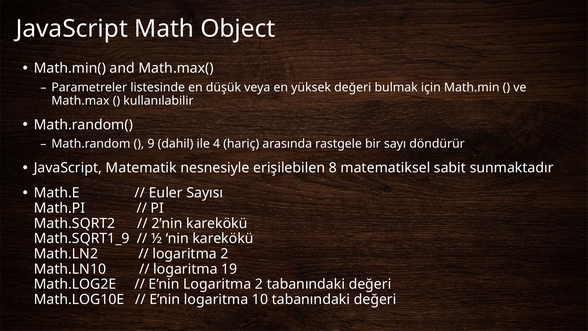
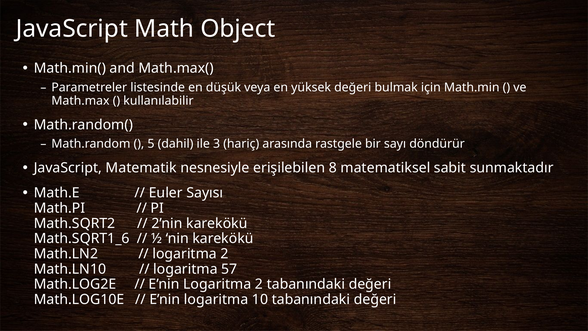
9: 9 -> 5 (151, 144)
4: 4 -> 3 (217, 144)
Math.SQRT1_9: Math.SQRT1_9 -> Math.SQRT1_6 (82, 238)
19: 19 -> 57 (229, 269)
